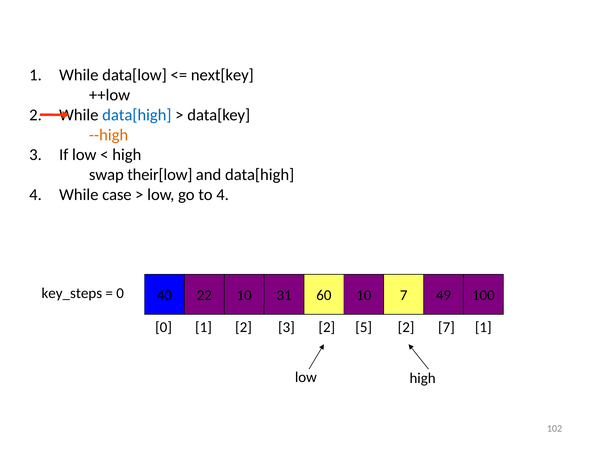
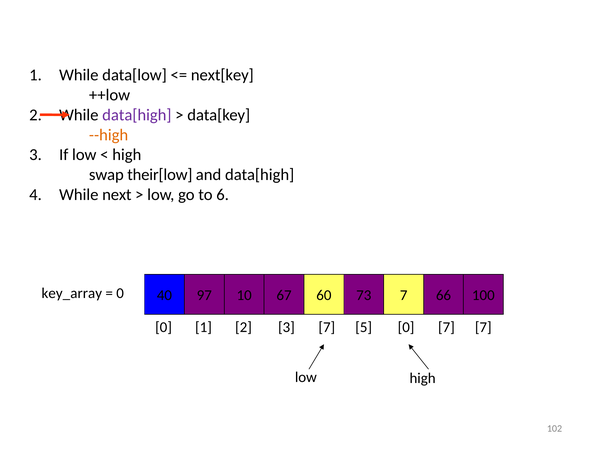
data[high colour: blue -> purple (137, 115)
case: case -> next (117, 195)
to 4: 4 -> 6 (223, 195)
key_steps: key_steps -> key_array (72, 293)
22: 22 -> 97 (204, 295)
31: 31 -> 67 (284, 295)
60 10: 10 -> 73 (364, 295)
49: 49 -> 66 (443, 295)
3 2: 2 -> 7 (327, 327)
5 2: 2 -> 0 (406, 327)
7 1: 1 -> 7 (483, 327)
